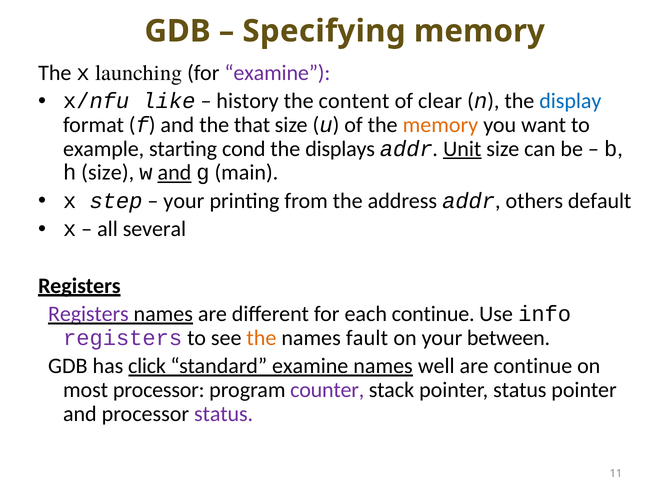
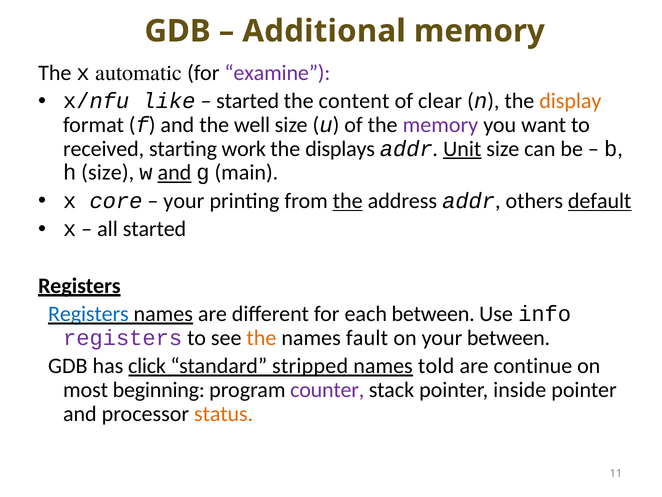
Specifying: Specifying -> Additional (324, 31)
launching: launching -> automatic (139, 73)
history: history -> started (248, 101)
display colour: blue -> orange (570, 101)
that: that -> well (252, 125)
memory colour: orange -> purple (440, 125)
example: example -> received (104, 149)
cond: cond -> work (244, 149)
step: step -> core (116, 201)
the underline: none -> present (348, 201)
default underline: none -> present (600, 201)
all several: several -> started (154, 229)
Registers colour: purple -> blue (88, 314)
each continue: continue -> between (433, 314)
standard examine: examine -> stripped (310, 366)
well: well -> told (436, 366)
most processor: processor -> beginning (159, 390)
pointer status: status -> inside (520, 390)
status colour: purple -> orange (224, 413)
